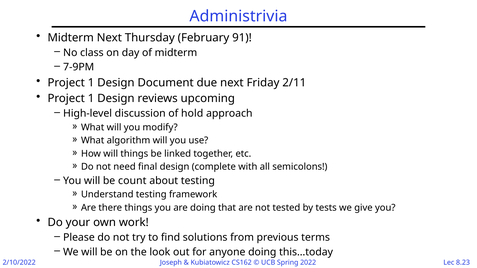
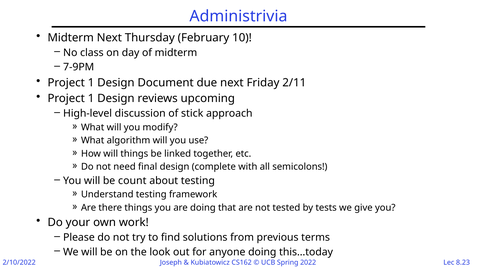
91: 91 -> 10 (242, 38)
hold: hold -> stick (192, 114)
